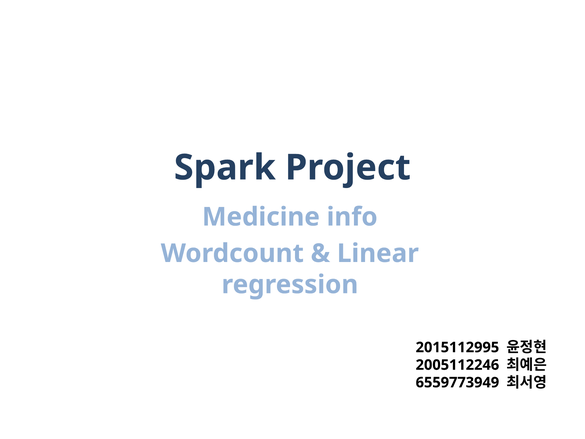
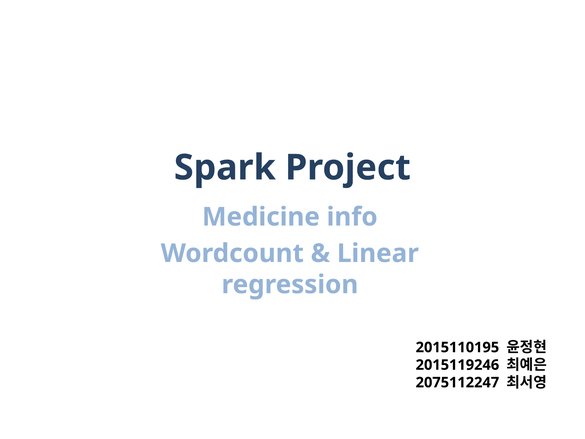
2015112995: 2015112995 -> 2015110195 (457, 347)
2005112246: 2005112246 -> 2015119246 (457, 365)
6559773949: 6559773949 -> 2075112247 (457, 382)
